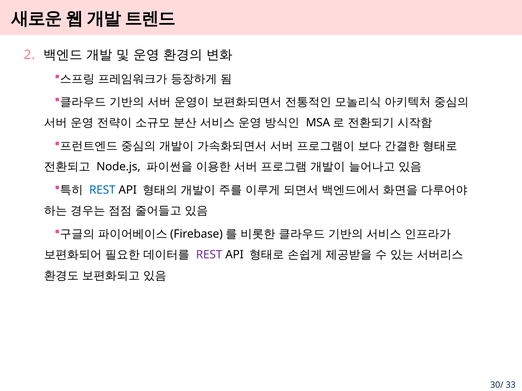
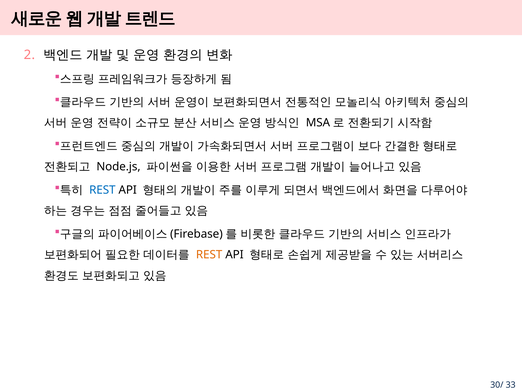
REST colour: purple -> orange (209, 255)
